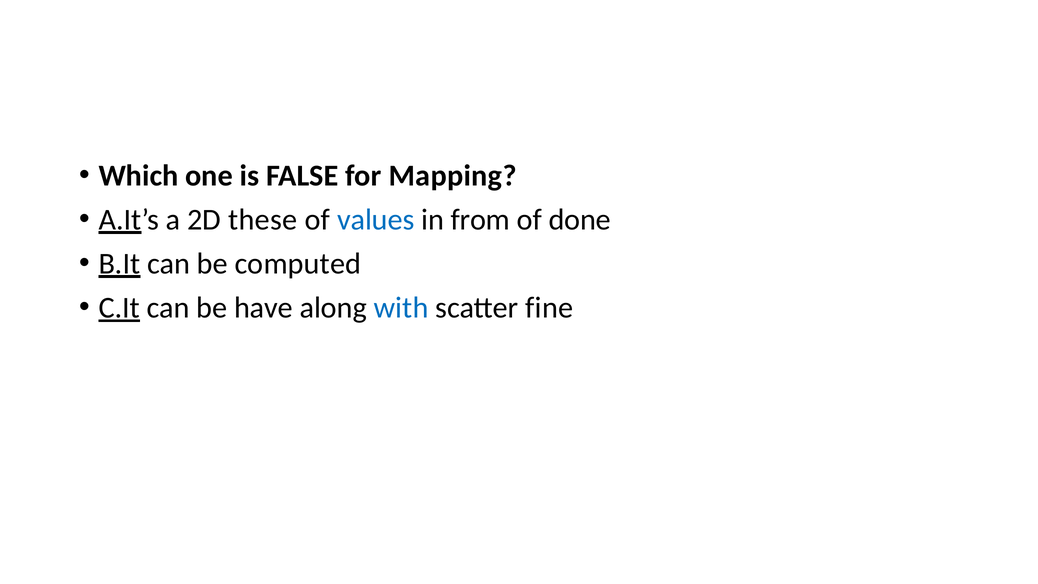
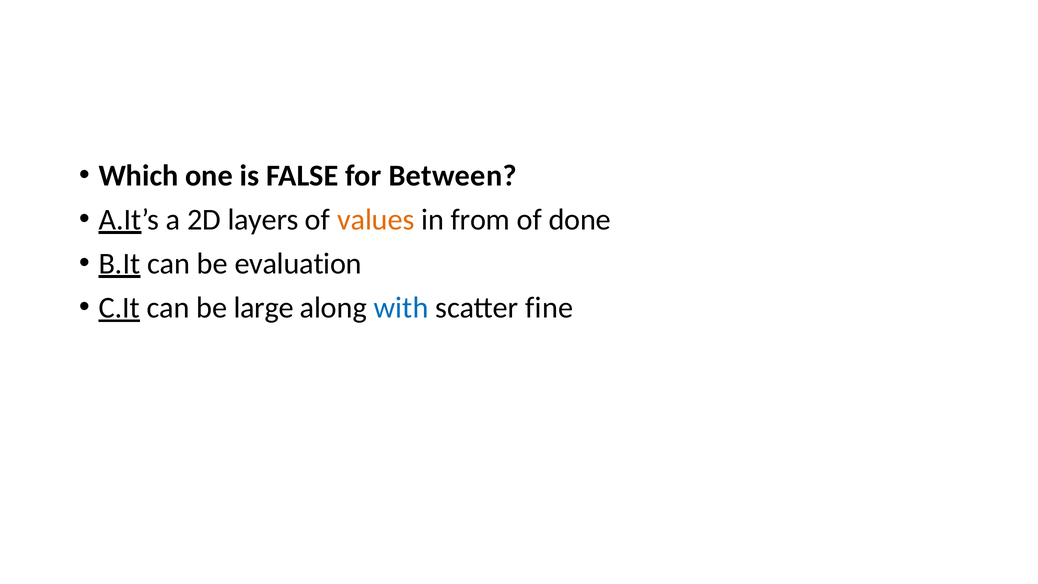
Mapping: Mapping -> Between (453, 175)
these: these -> layers (263, 219)
values colour: blue -> orange (376, 219)
computed: computed -> evaluation (298, 264)
have: have -> large (264, 308)
